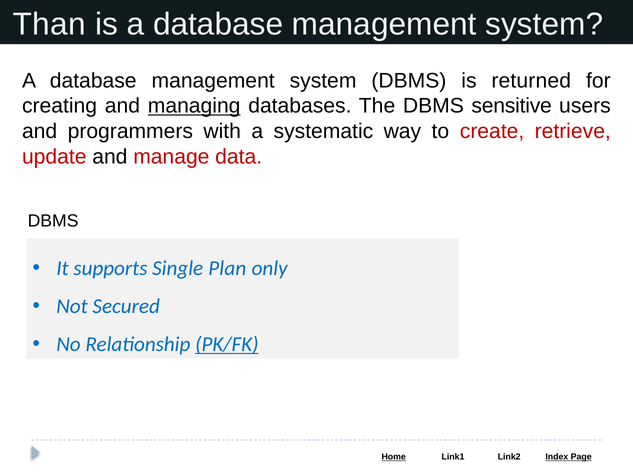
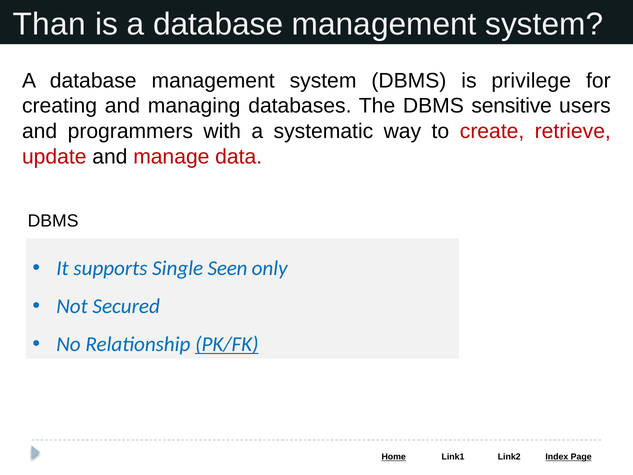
returned: returned -> privilege (531, 81)
managing underline: present -> none (194, 106)
Plan: Plan -> Seen (228, 268)
